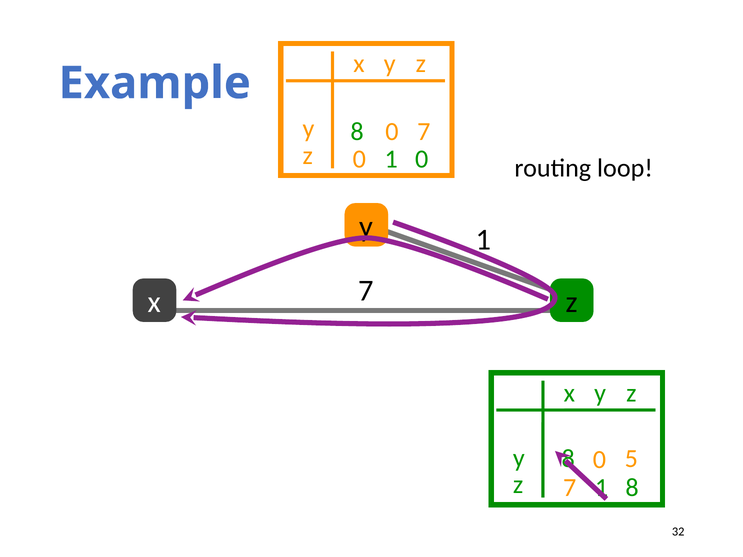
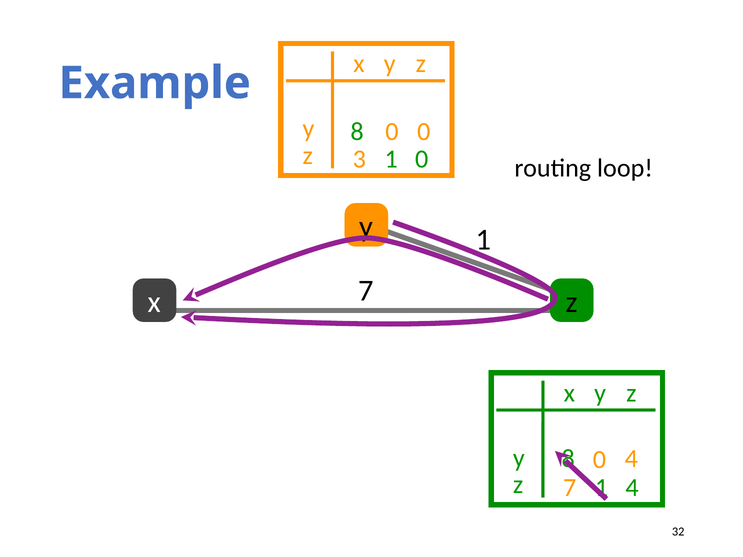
0 7: 7 -> 0 (424, 132)
z 0: 0 -> 3 (359, 159)
5: 5 -> 4 (631, 459)
8: 8 -> 4 (632, 488)
